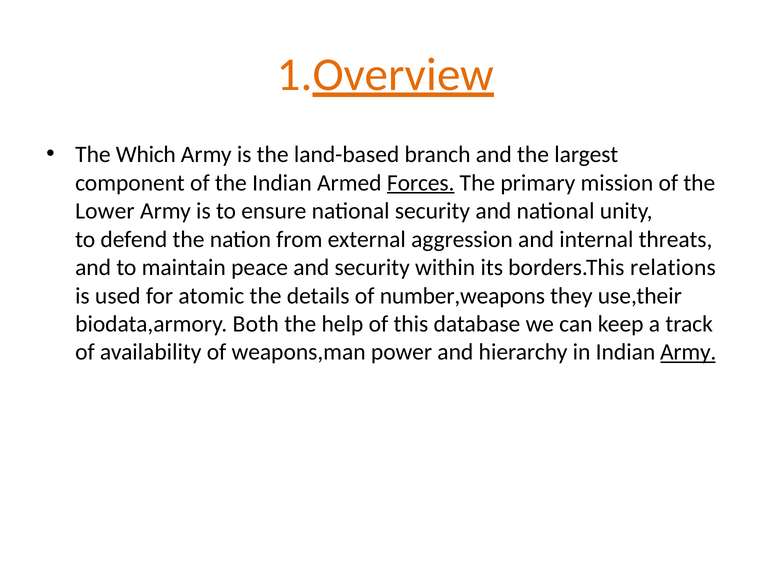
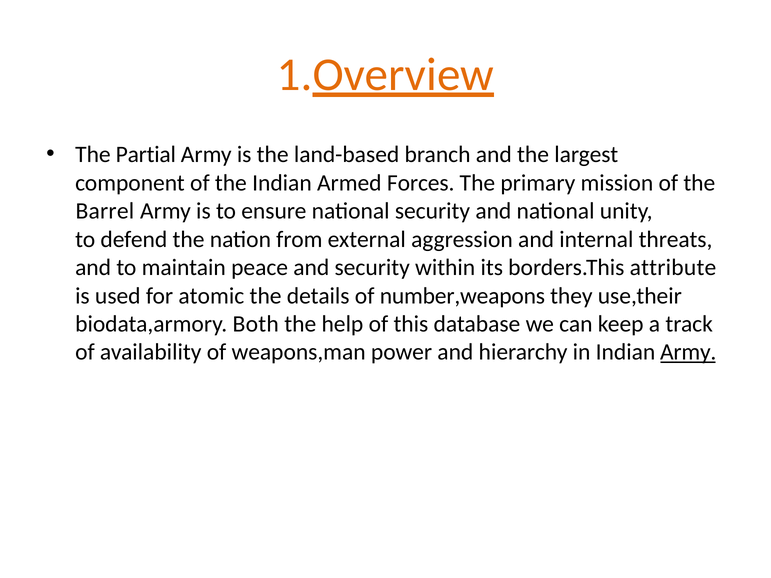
Which: Which -> Partial (146, 155)
Forces underline: present -> none (421, 183)
Lower: Lower -> Barrel (105, 211)
relations: relations -> attribute (673, 268)
